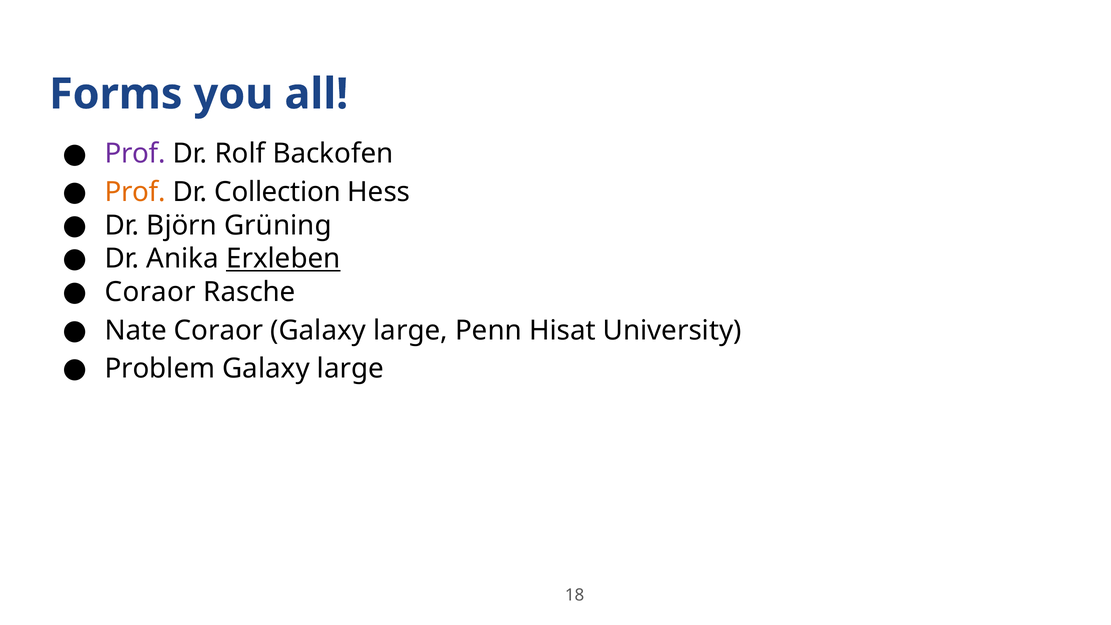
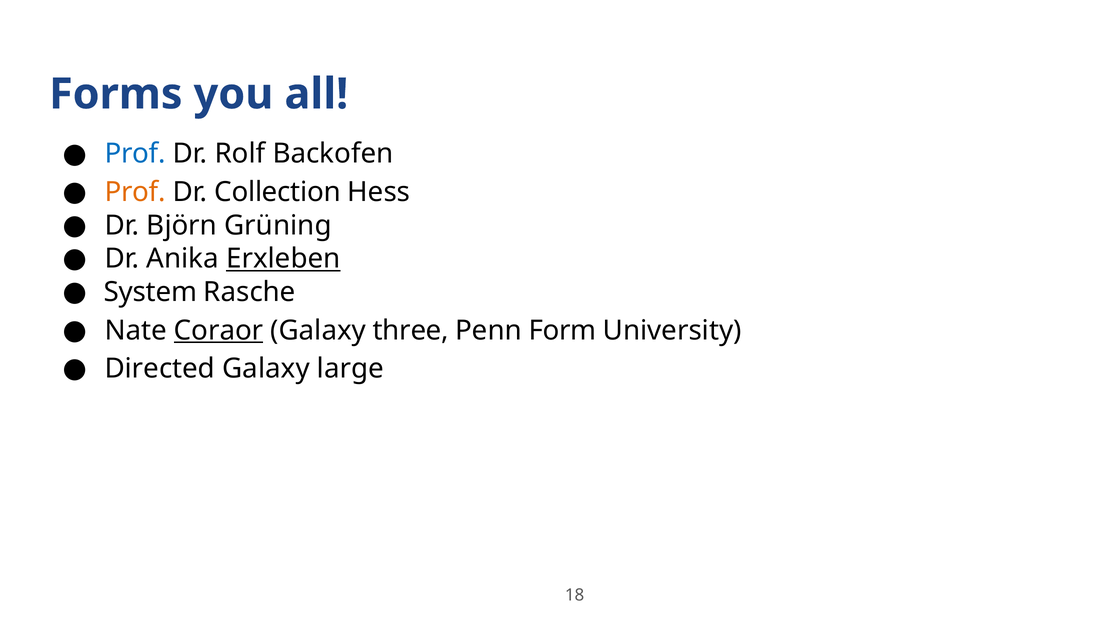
Prof colour: purple -> blue (135, 154)
Coraor: Coraor -> System (150, 292)
Coraor underline: none -> present (219, 330)
large: large -> three (411, 330)
Hisat: Hisat -> Form (562, 330)
Problem: Problem -> Directed (160, 369)
